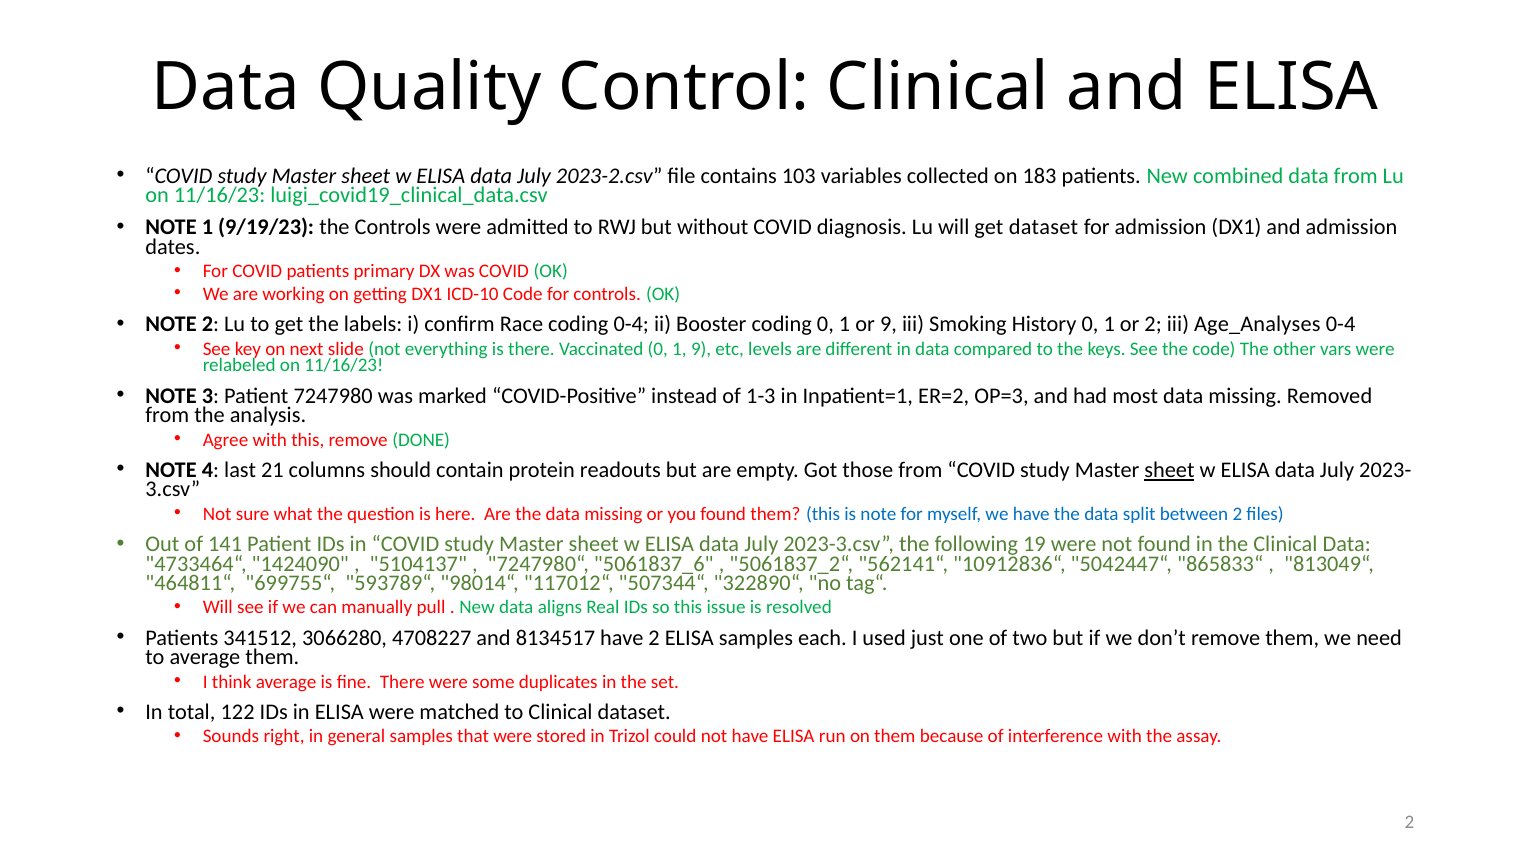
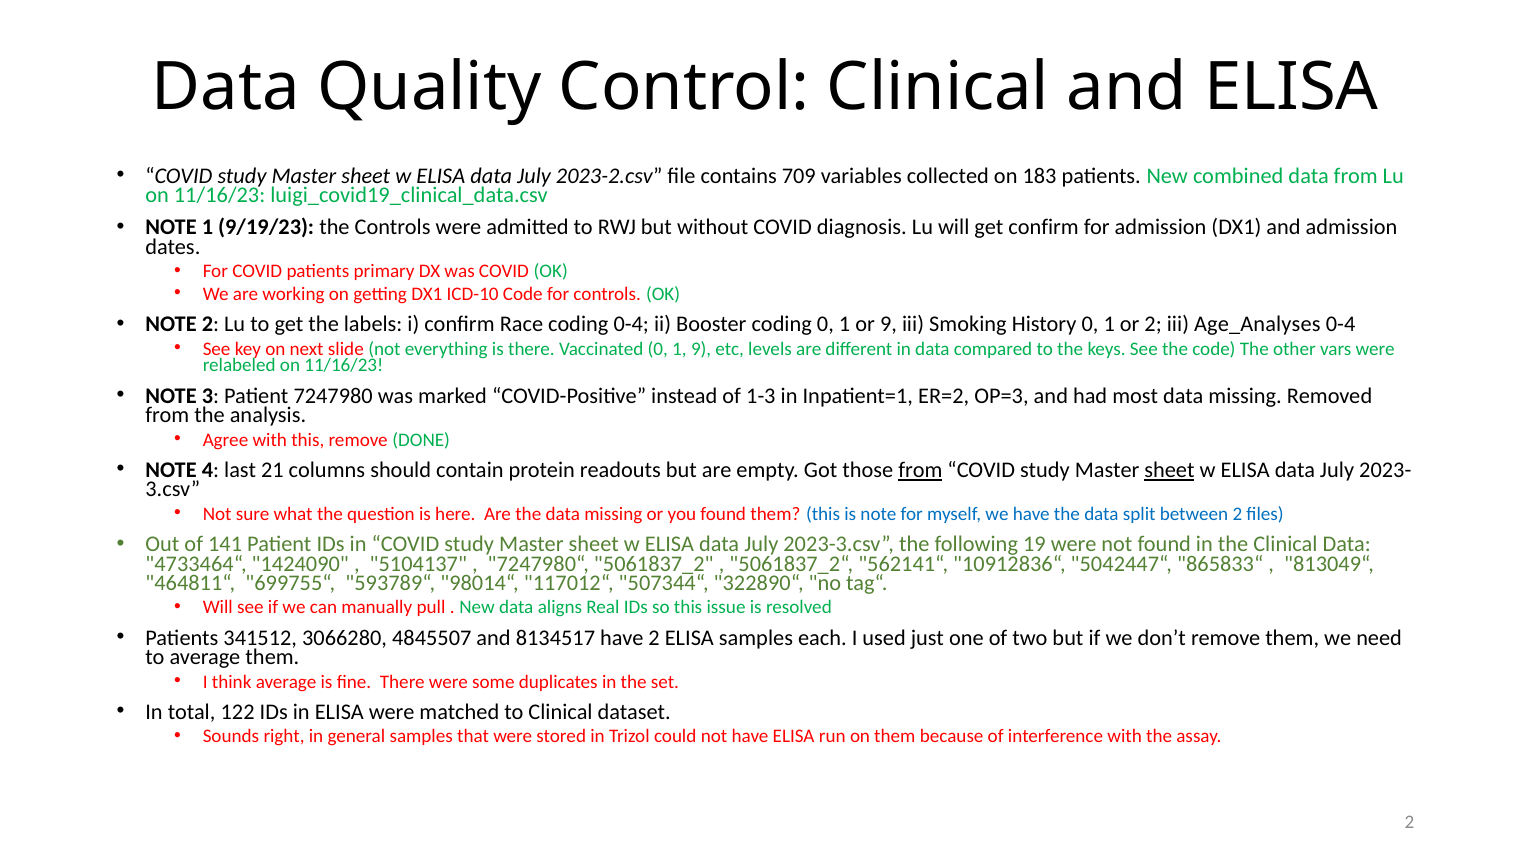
103: 103 -> 709 (799, 176)
get dataset: dataset -> confirm (1044, 228)
from underline: none -> present (920, 470)
5061837_6: 5061837_6 -> 5061837_2 (654, 564)
4708227: 4708227 -> 4845507 (432, 638)
